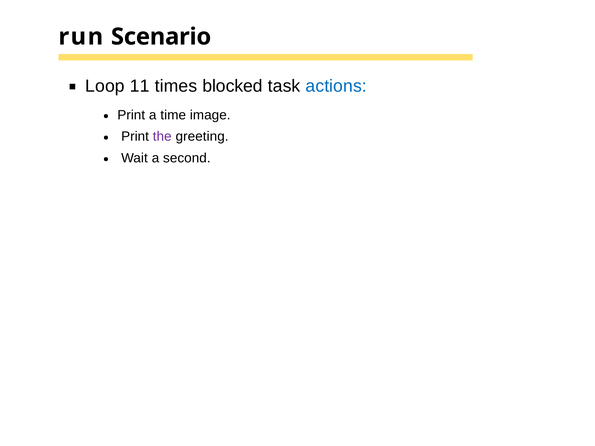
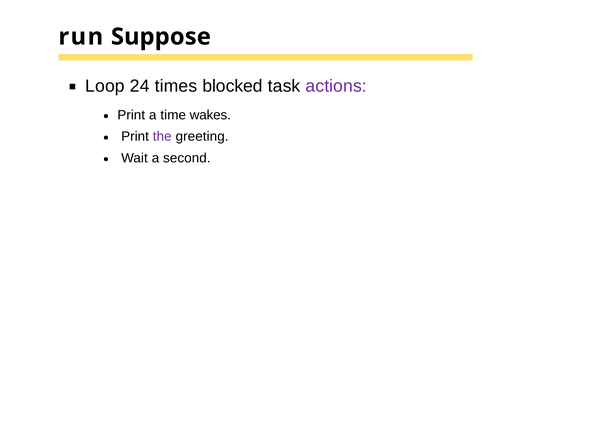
Scenario: Scenario -> Suppose (161, 37)
11: 11 -> 24 (140, 86)
actions colour: blue -> purple (336, 86)
image: image -> wakes (210, 115)
